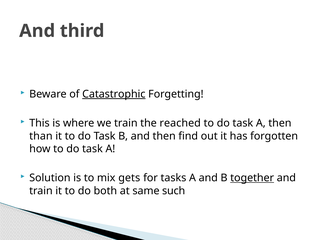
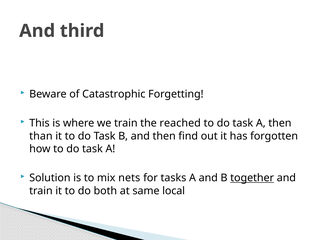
Catastrophic underline: present -> none (114, 94)
gets: gets -> nets (129, 178)
such: such -> local (174, 191)
